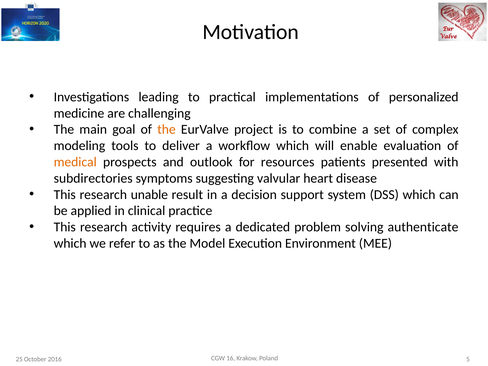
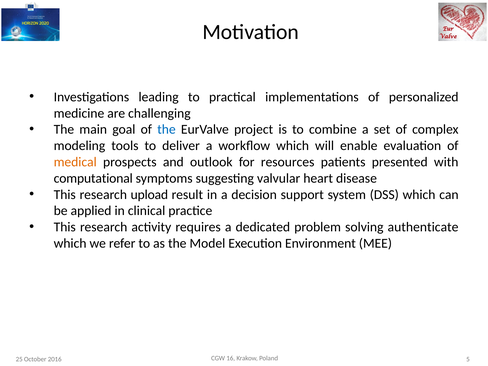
the colour: orange -> blue (166, 129)
subdirectories: subdirectories -> computational (93, 178)
unable: unable -> upload (149, 195)
